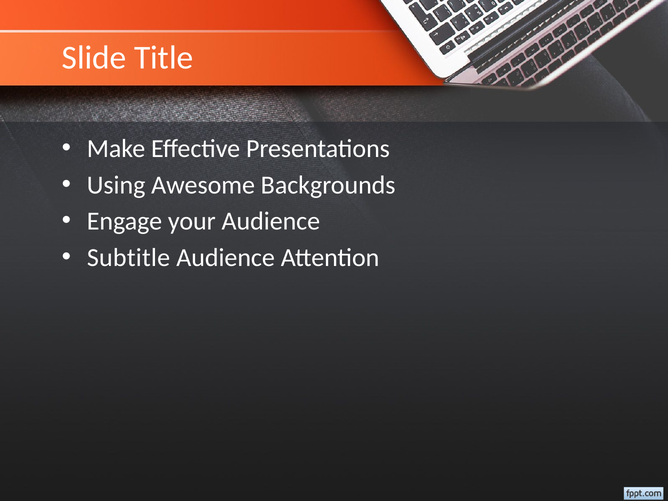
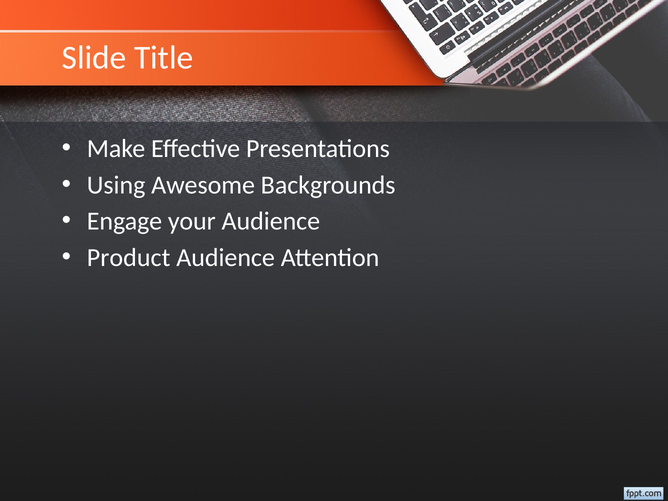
Subtitle: Subtitle -> Product (129, 258)
